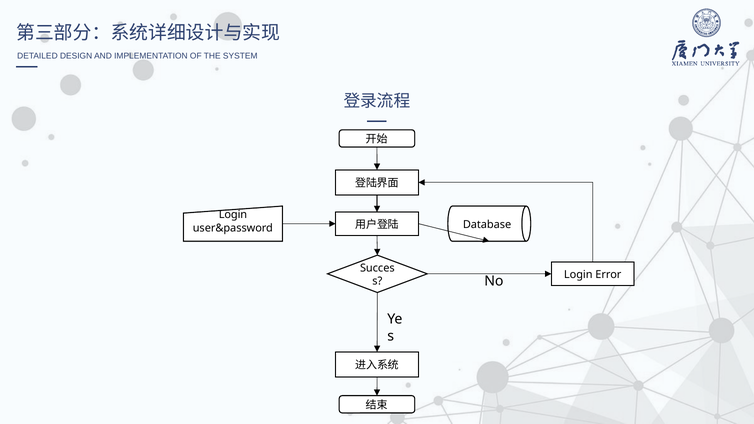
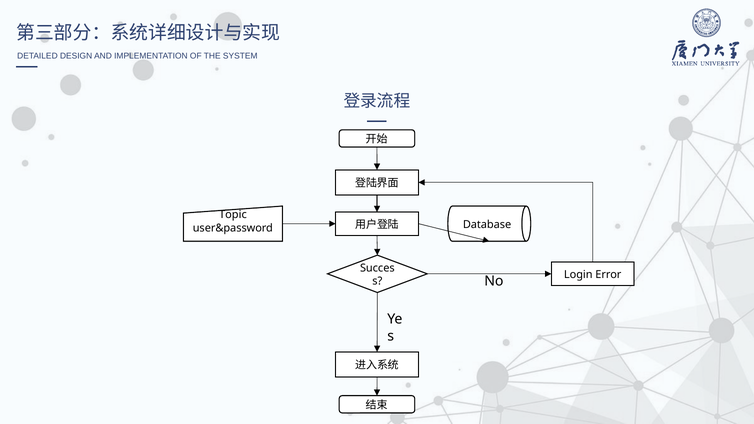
Login: Login -> Topic (233, 215)
